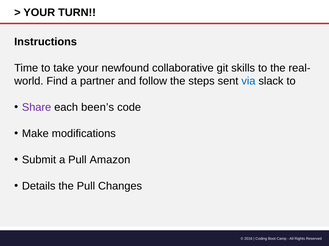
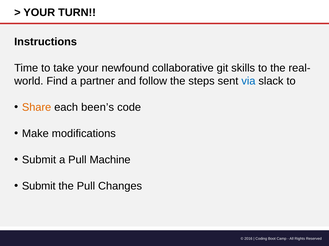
Share colour: purple -> orange (37, 108)
Amazon: Amazon -> Machine (110, 160)
Details: Details -> Submit (39, 187)
